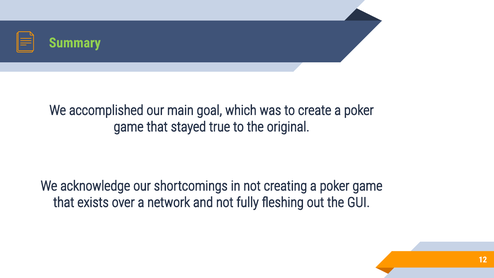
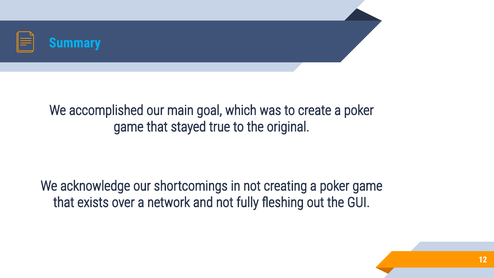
Summary colour: light green -> light blue (75, 43)
